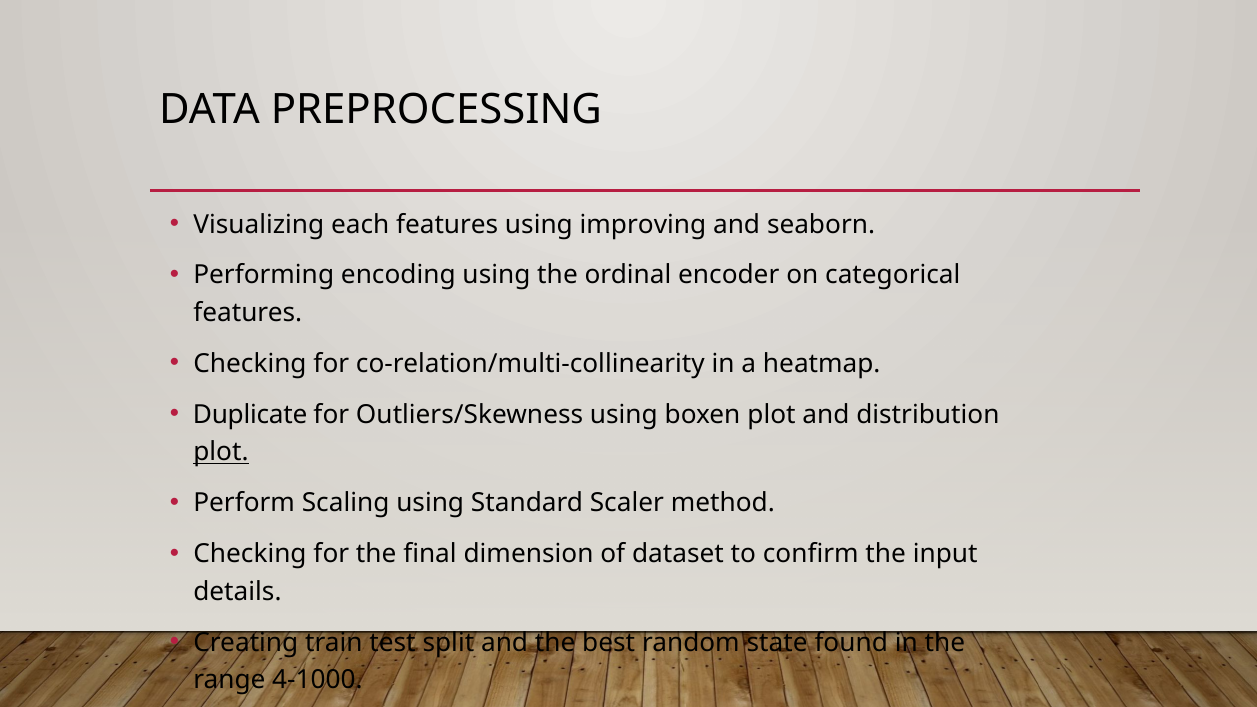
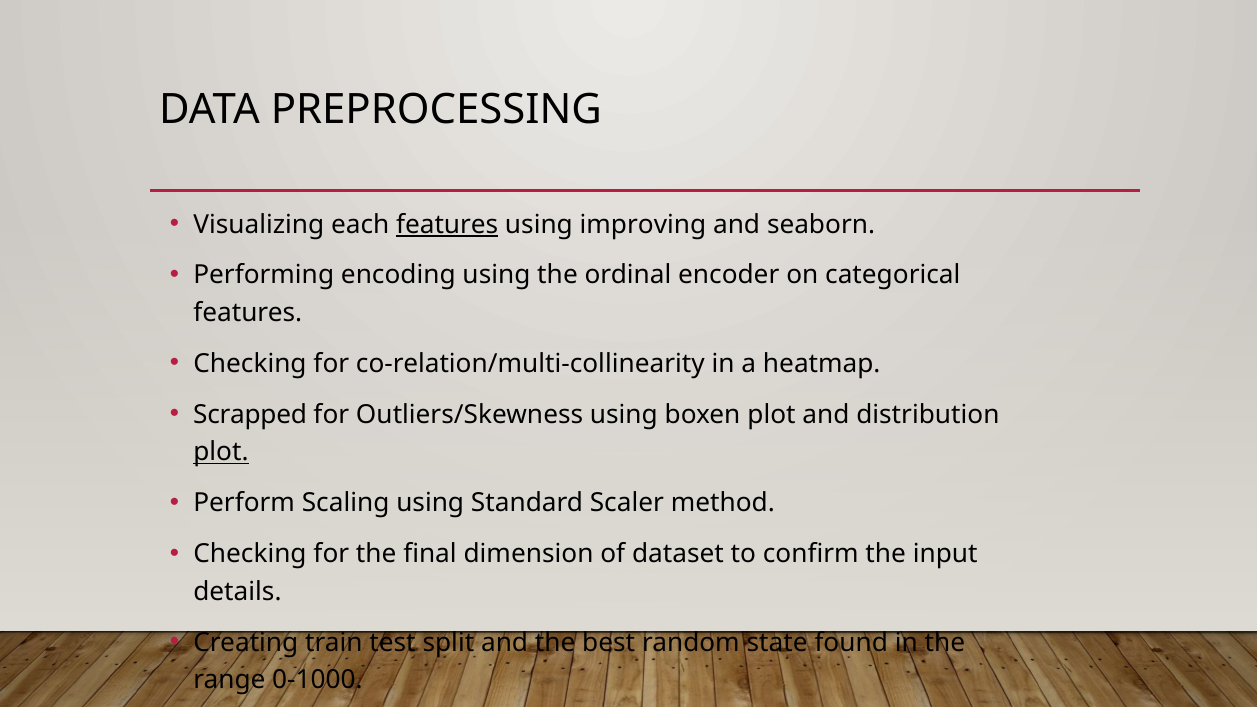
features underline: none -> present (447, 224)
Duplicate: Duplicate -> Scrapped (250, 415)
4-1000: 4-1000 -> 0-1000 (317, 680)
